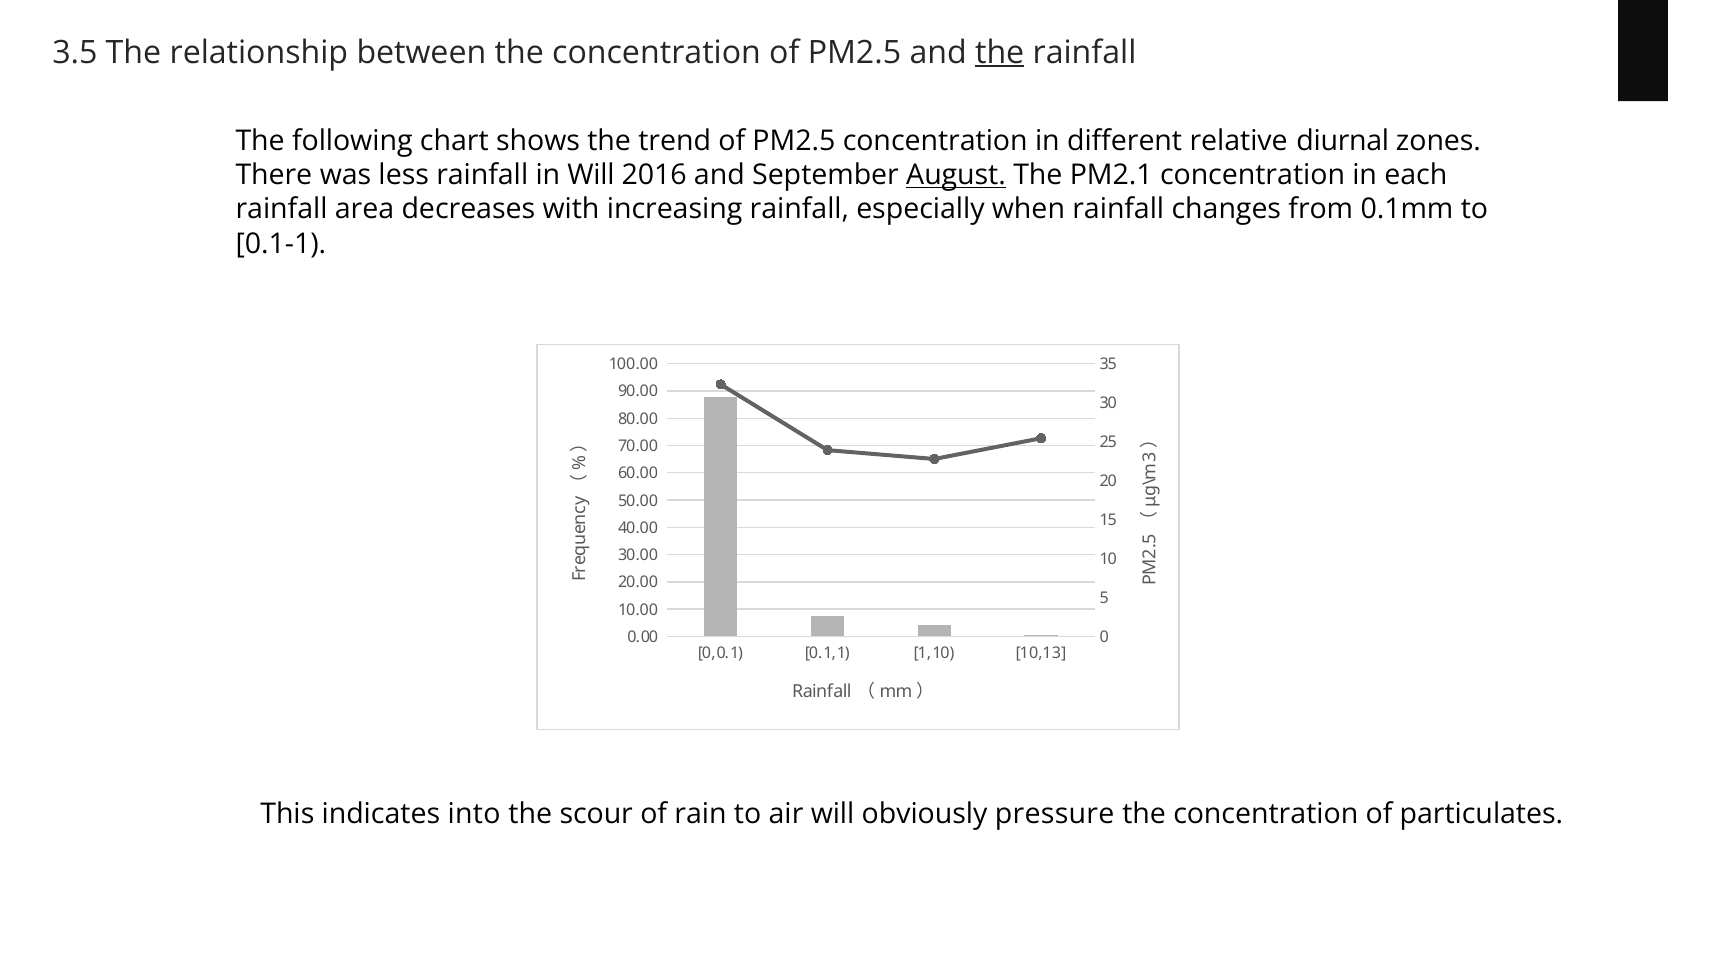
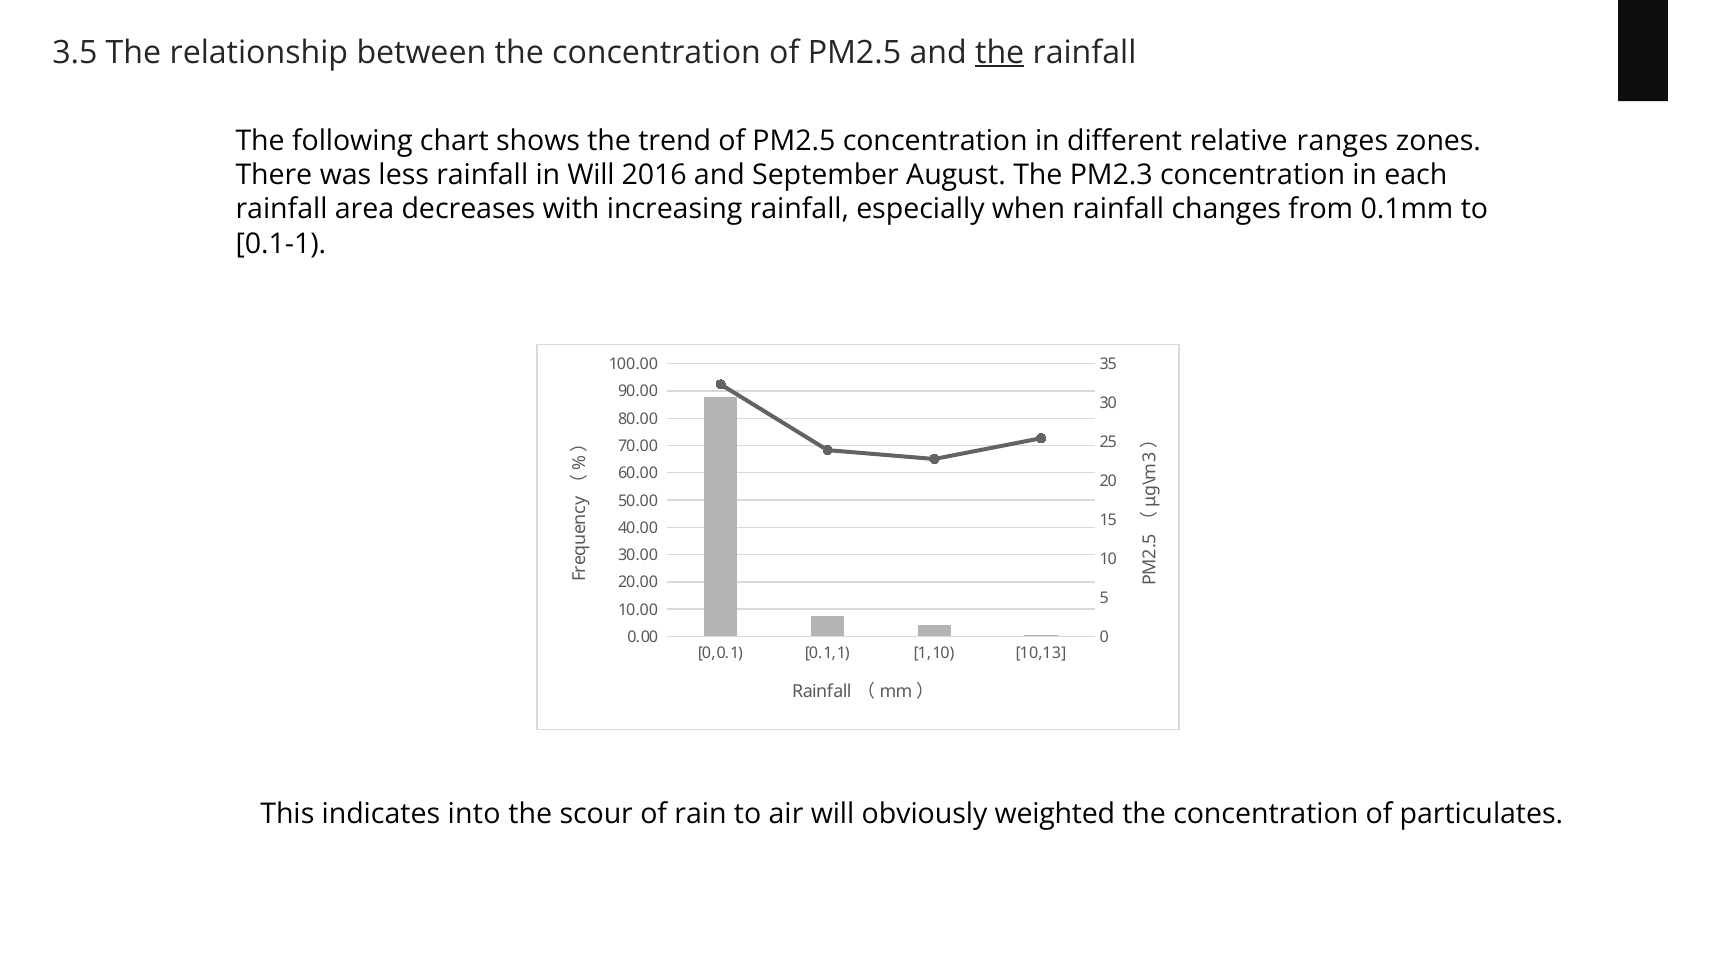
diurnal: diurnal -> ranges (1342, 141)
August underline: present -> none (956, 175)
PM2.1: PM2.1 -> PM2.3 (1111, 175)
pressure: pressure -> weighted (1055, 815)
